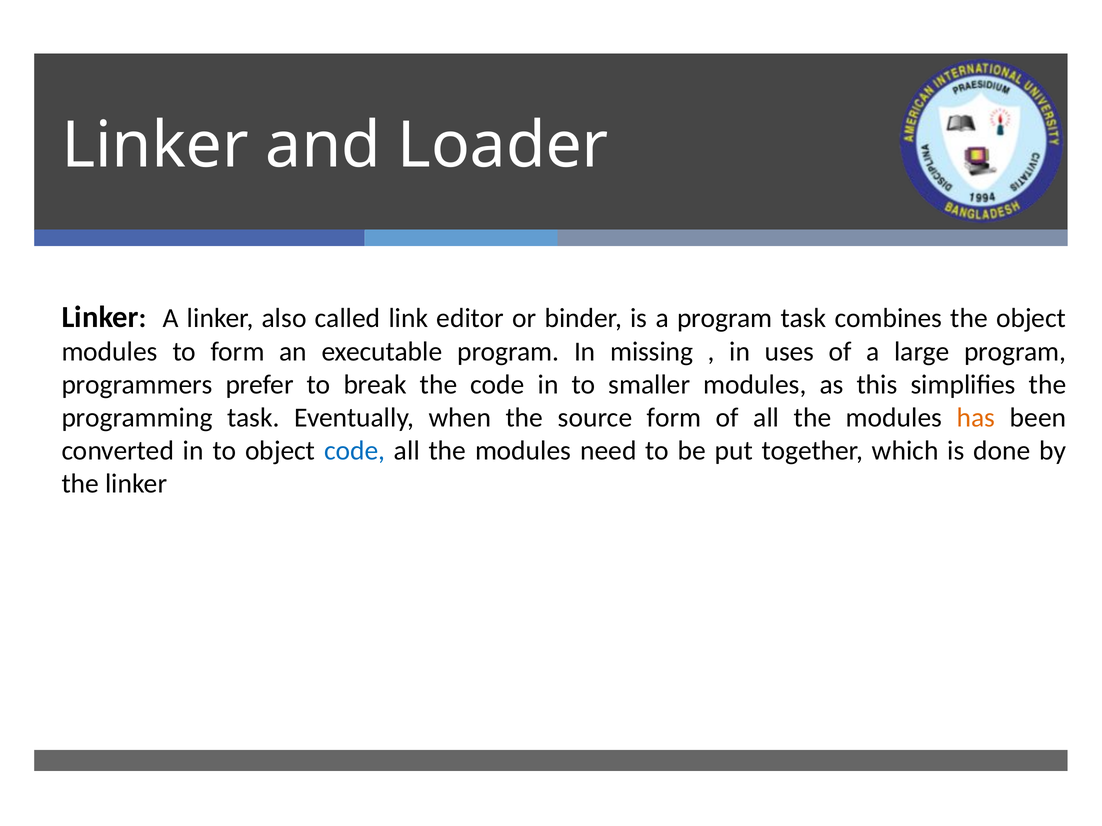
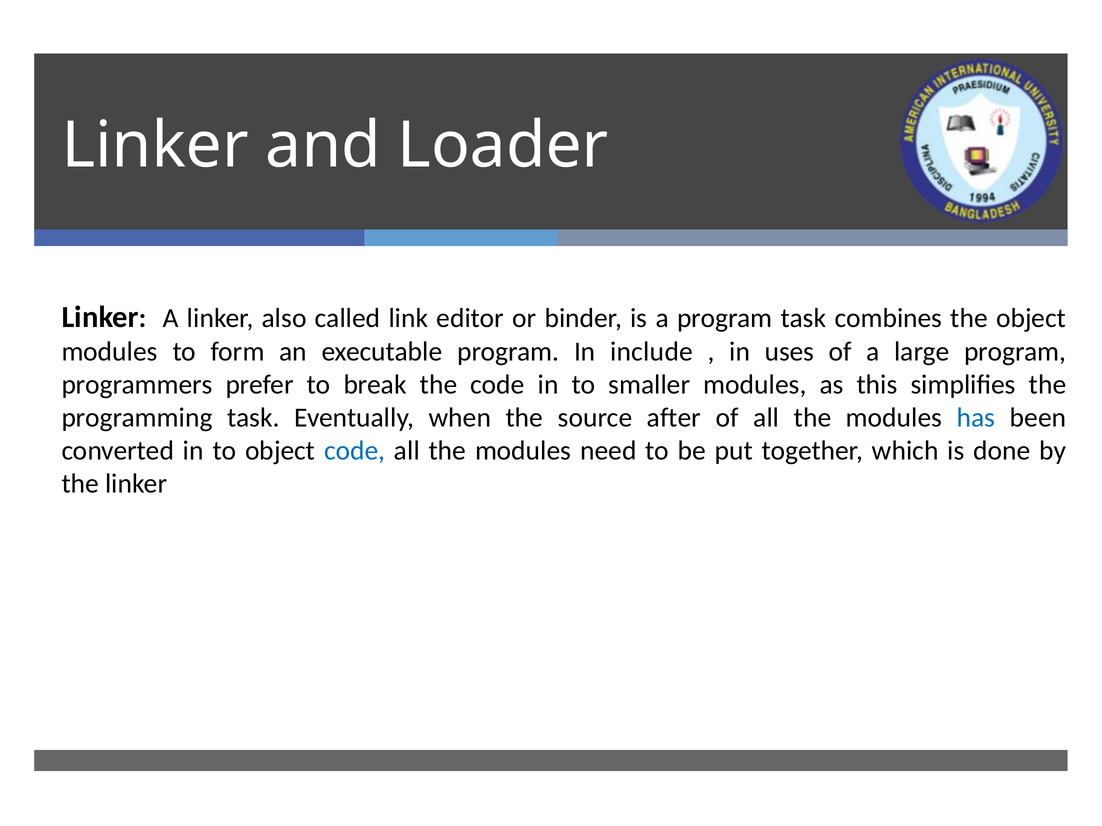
missing: missing -> include (652, 352)
source form: form -> after (674, 418)
has colour: orange -> blue (976, 418)
